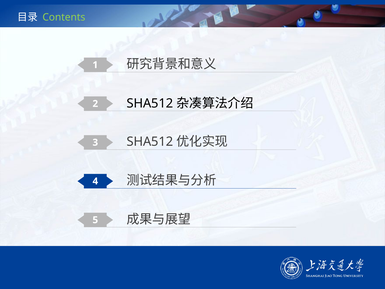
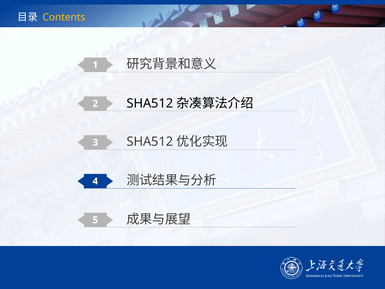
Contents colour: light green -> yellow (64, 17)
